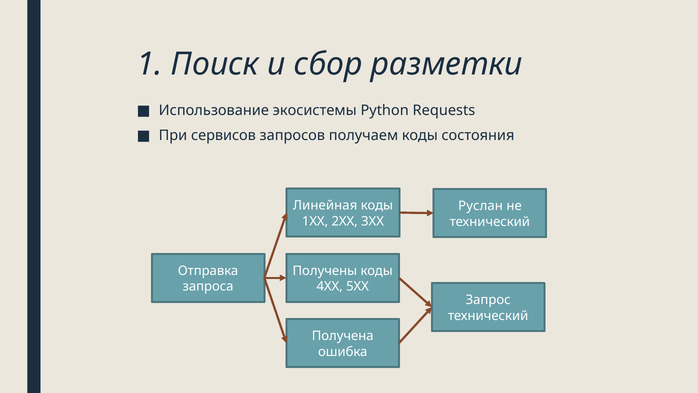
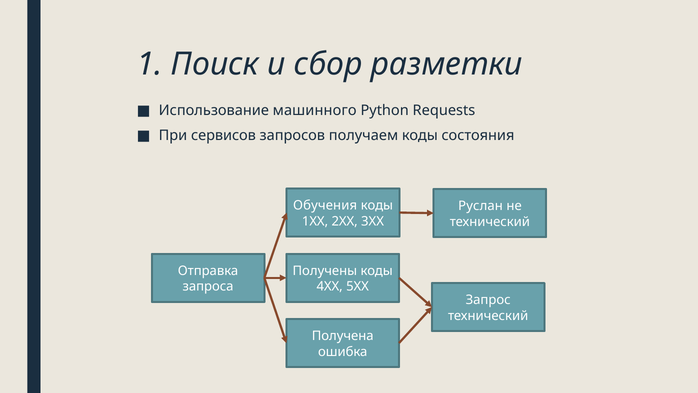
экосистемы: экосистемы -> машинного (315, 110)
Линейная: Линейная -> Обучения (325, 205)
